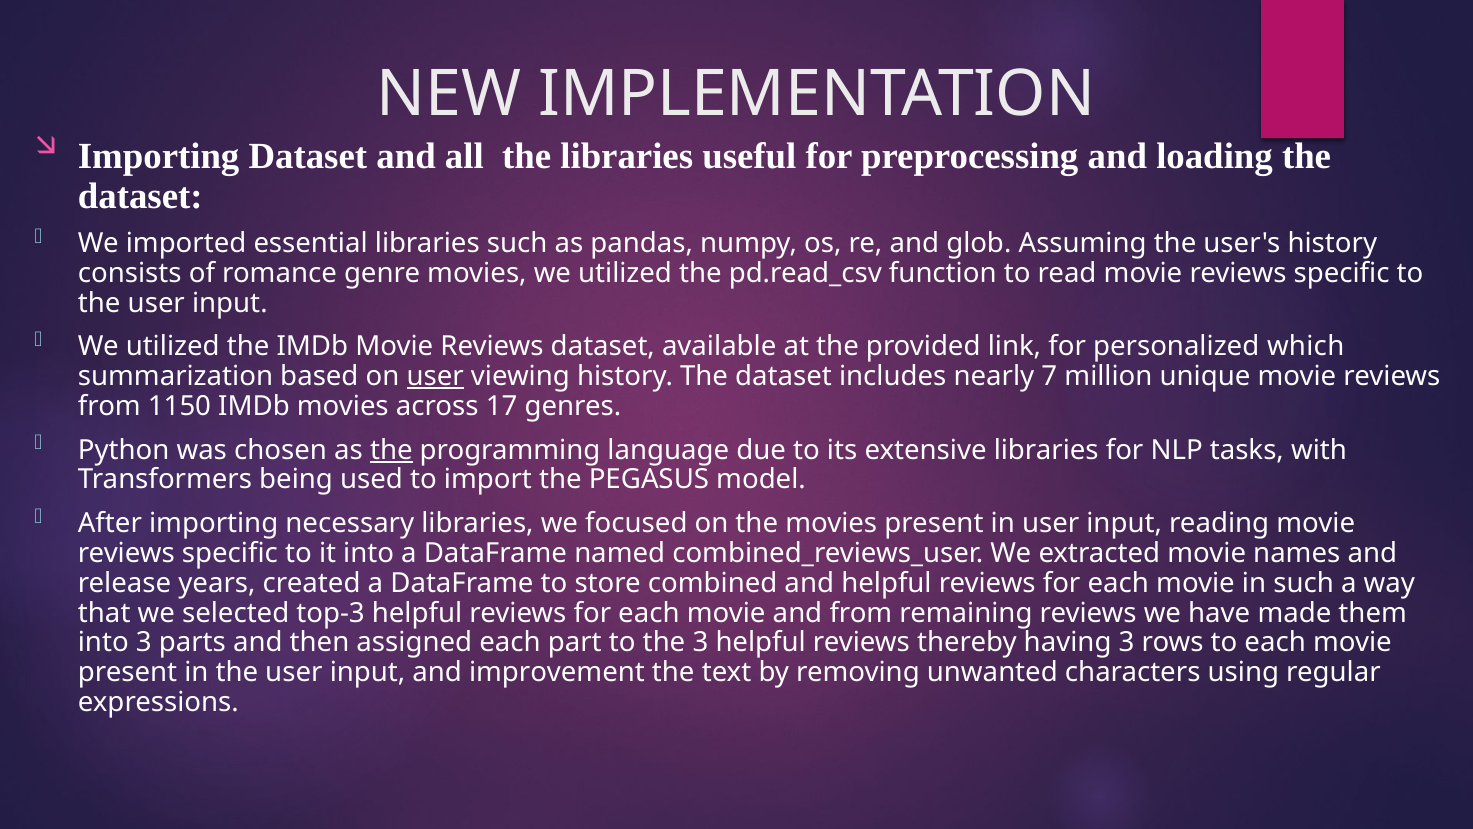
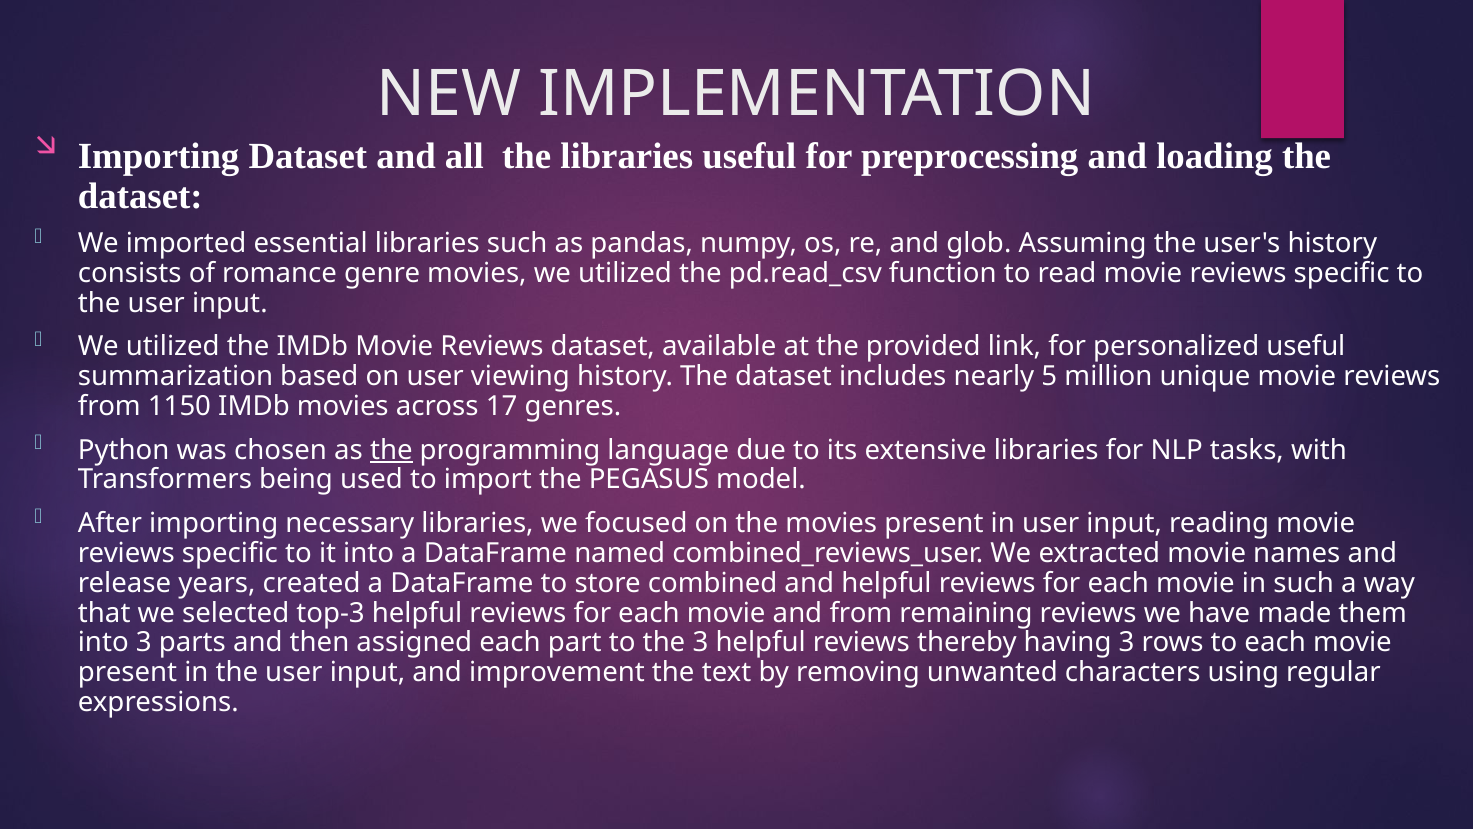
personalized which: which -> useful (1306, 346)
user underline: present -> none (435, 376)
7: 7 -> 5 (1049, 376)
